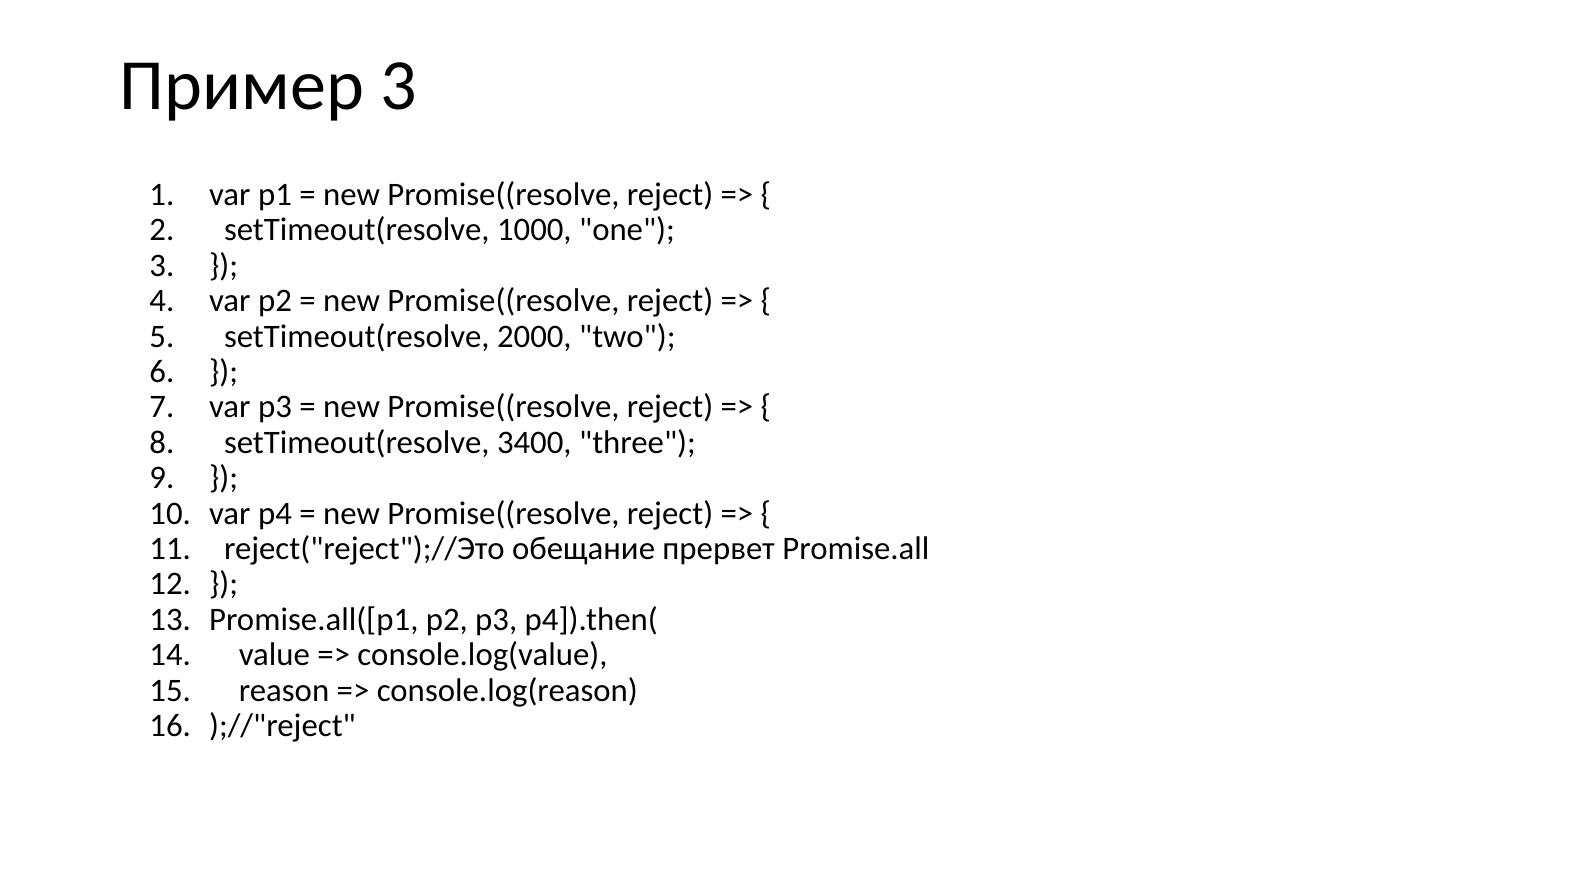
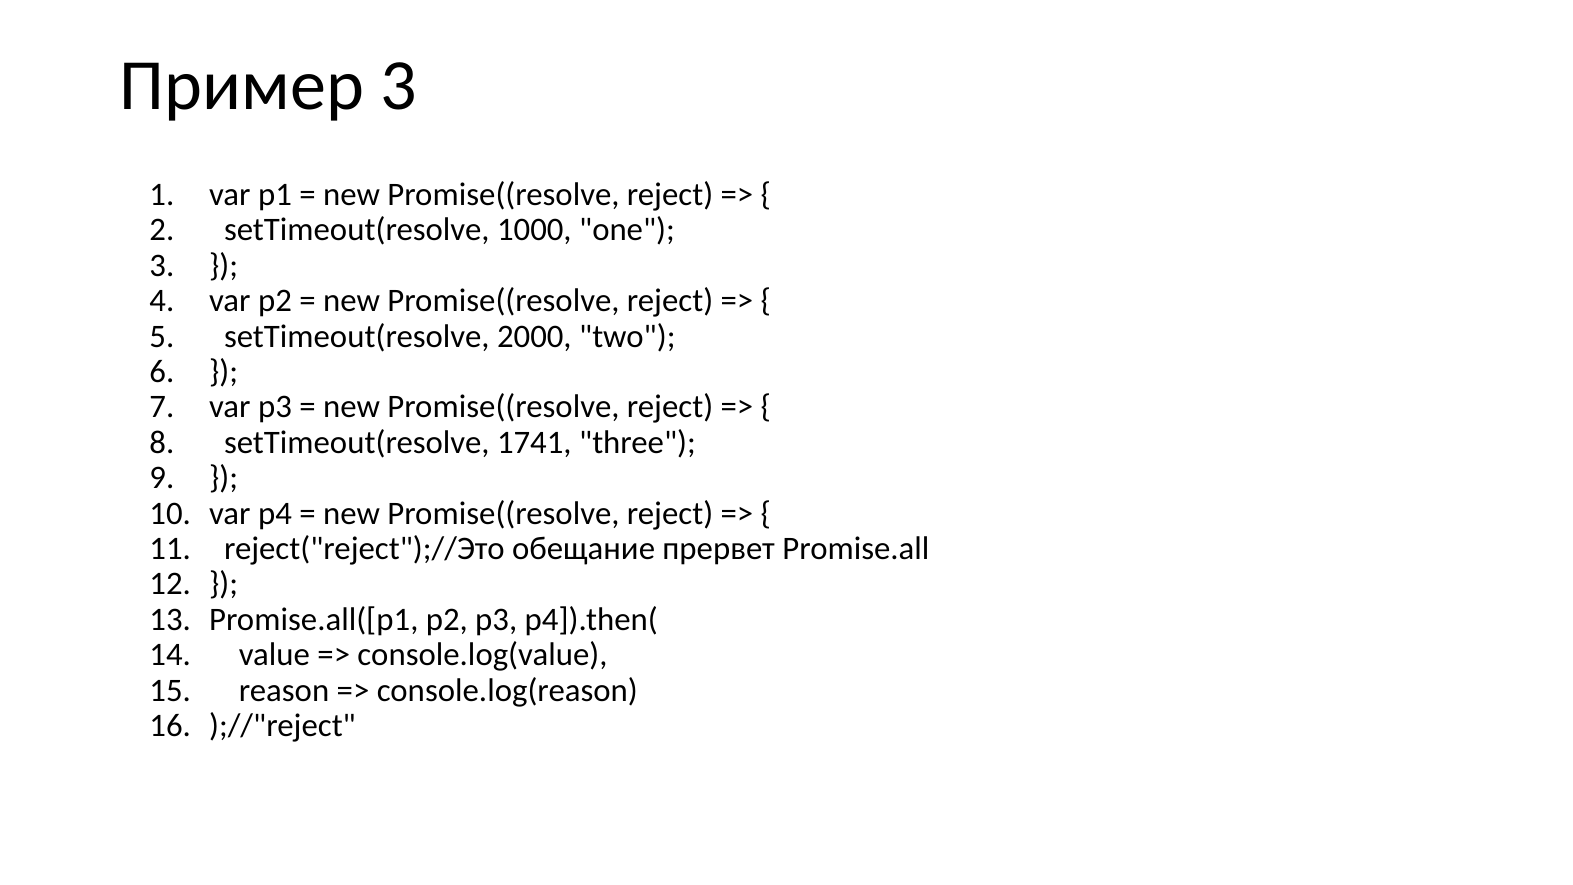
3400: 3400 -> 1741 (534, 442)
